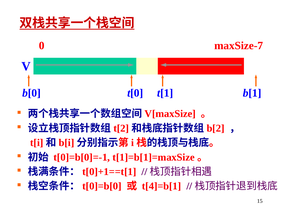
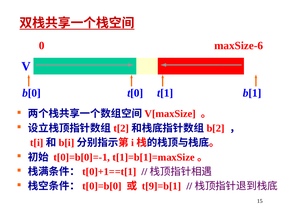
maxSize-7: maxSize-7 -> maxSize-6 (239, 46)
t[4]=b[1: t[4]=b[1 -> t[9]=b[1 (162, 186)
